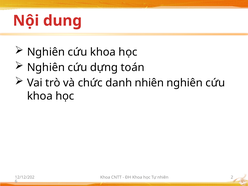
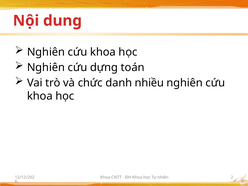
danh nhiên: nhiên -> nhiều (149, 83)
